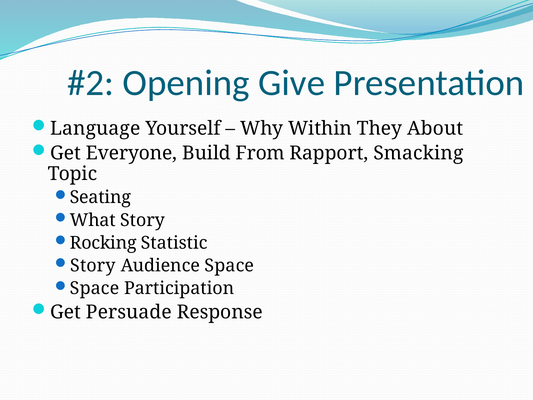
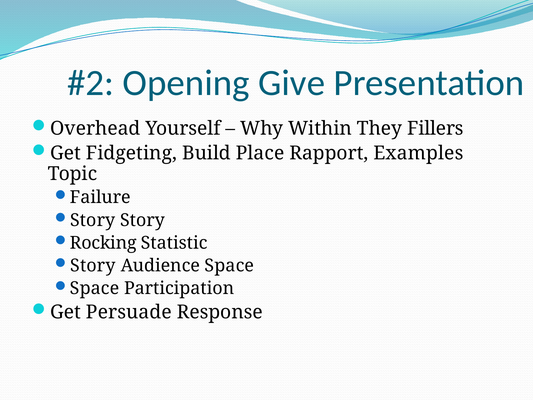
Language: Language -> Overhead (95, 128)
About: About -> Fillers (435, 128)
Everyone: Everyone -> Fidgeting (131, 153)
From: From -> Place (260, 153)
Smacking: Smacking -> Examples (418, 153)
Seating: Seating -> Failure (100, 197)
What: What -> Story (93, 220)
